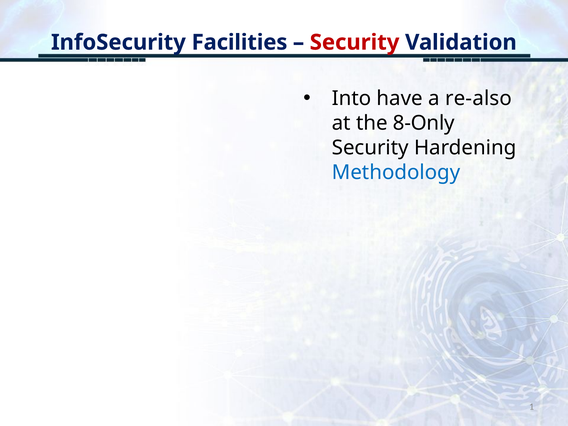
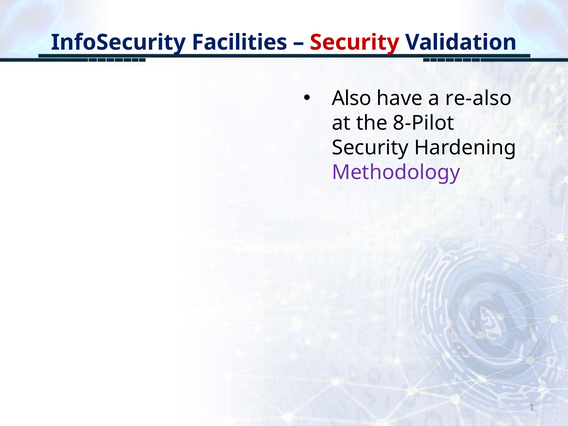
Into: Into -> Also (352, 98)
8-Only: 8-Only -> 8-Pilot (424, 123)
Methodology colour: blue -> purple (396, 172)
